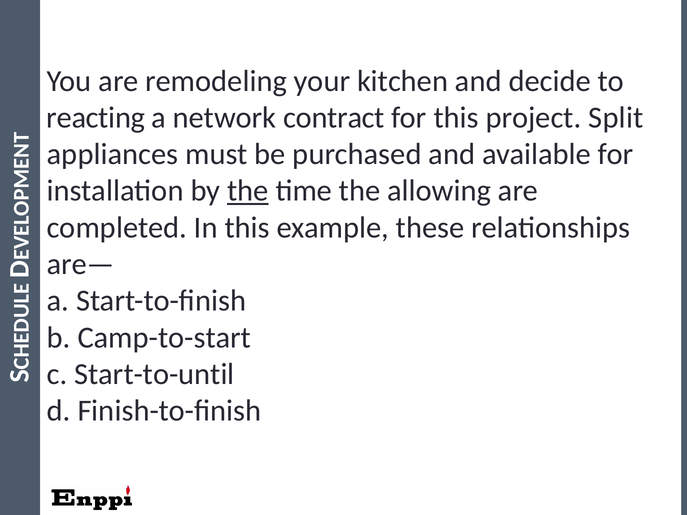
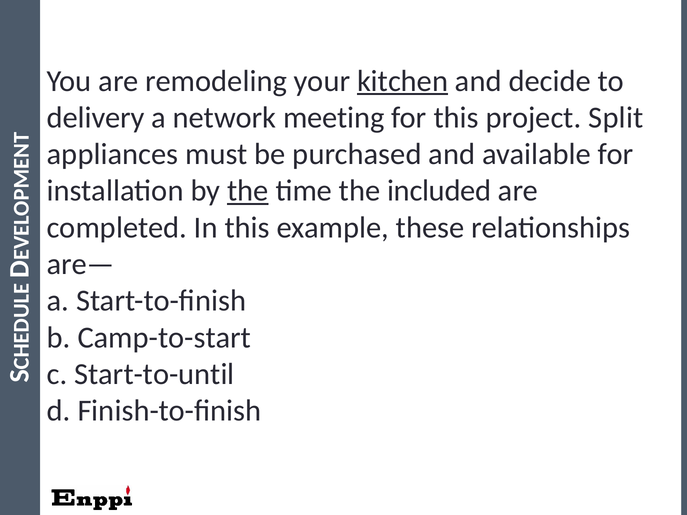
kitchen underline: none -> present (403, 81)
reacting: reacting -> delivery (96, 118)
contract: contract -> meeting (334, 118)
allowing: allowing -> included (439, 191)
